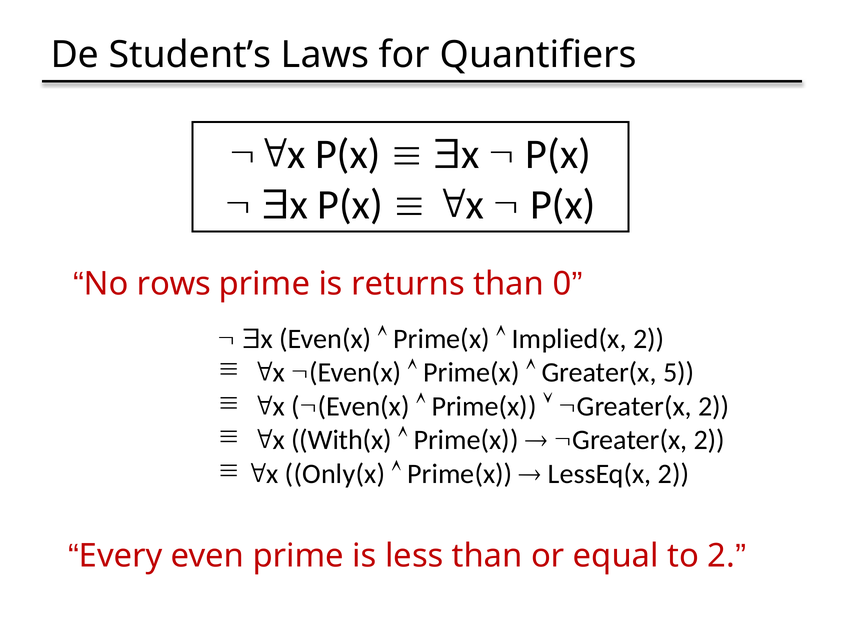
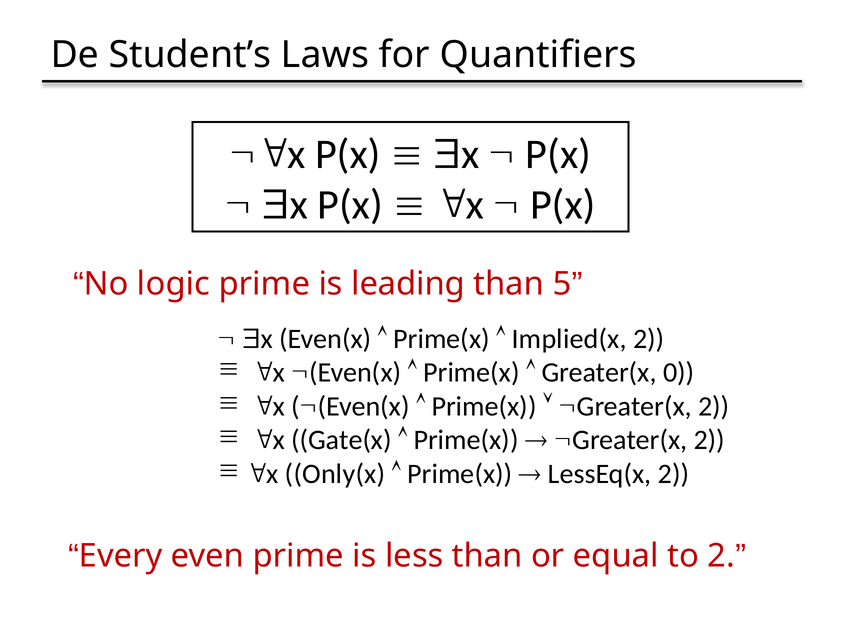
rows: rows -> logic (174, 284)
returns: returns -> leading (408, 284)
0: 0 -> 5 (562, 284)
5: 5 -> 0 (679, 373)
With(x: With(x -> Gate(x (341, 440)
